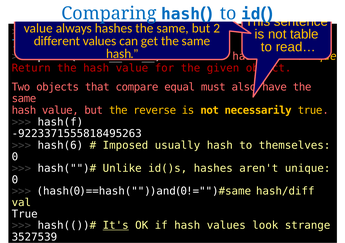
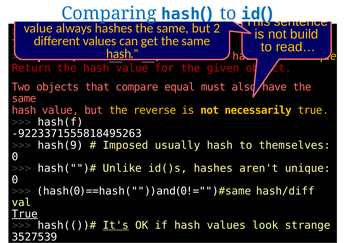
table: table -> build (304, 34)
hash(6: hash(6 -> hash(9 (60, 145)
True underline: none -> present (25, 214)
